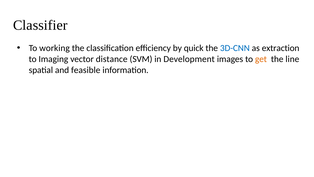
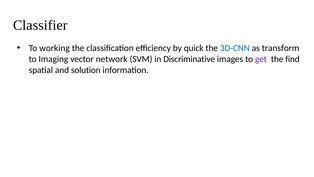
extraction: extraction -> transform (281, 48)
distance: distance -> network (112, 59)
Development: Development -> Discriminative (189, 59)
get colour: orange -> purple (261, 59)
line: line -> find (292, 59)
feasible: feasible -> solution (86, 70)
